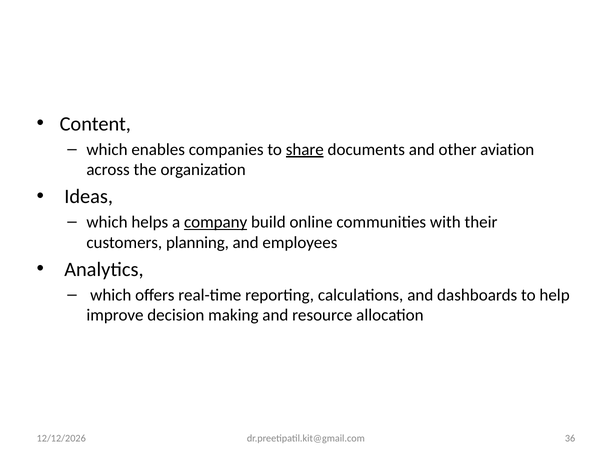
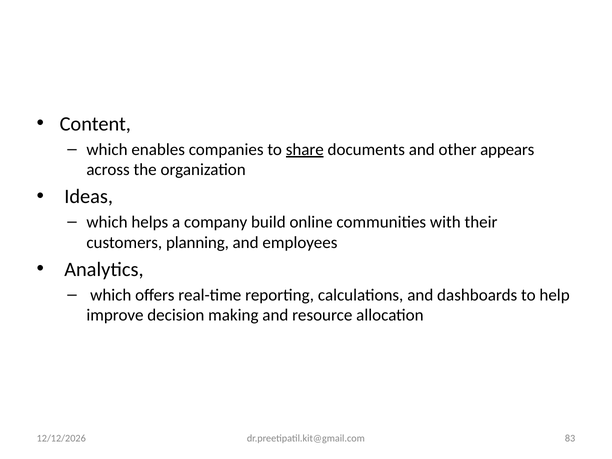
aviation: aviation -> appears (507, 149)
company underline: present -> none (216, 222)
36: 36 -> 83 (570, 438)
